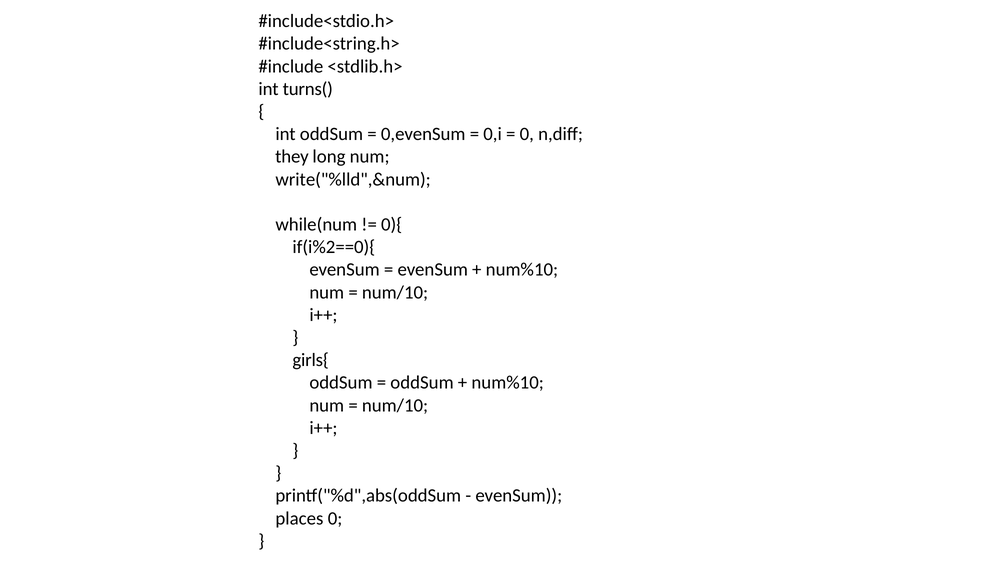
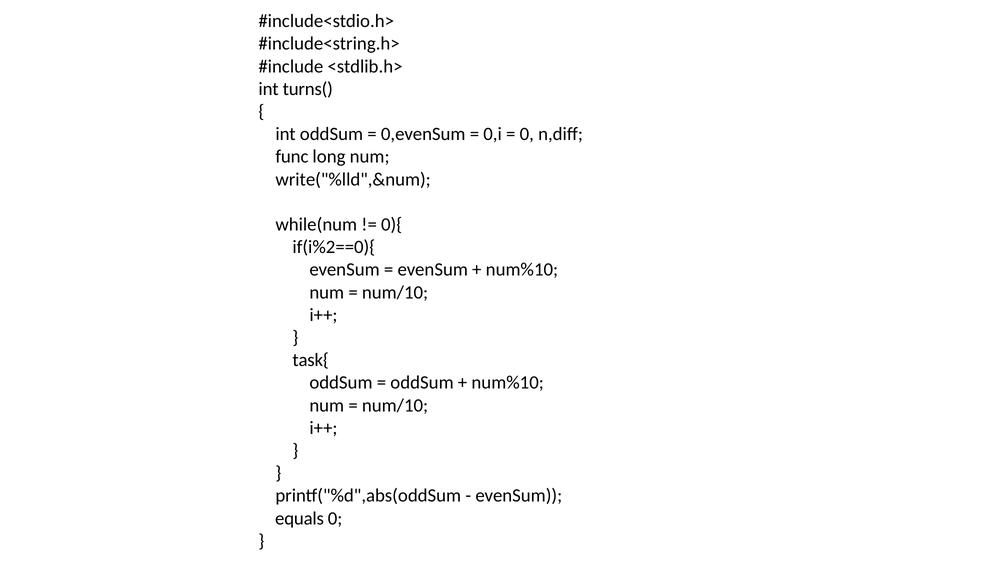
they: they -> func (292, 157)
girls{: girls{ -> task{ (311, 360)
places: places -> equals (300, 518)
